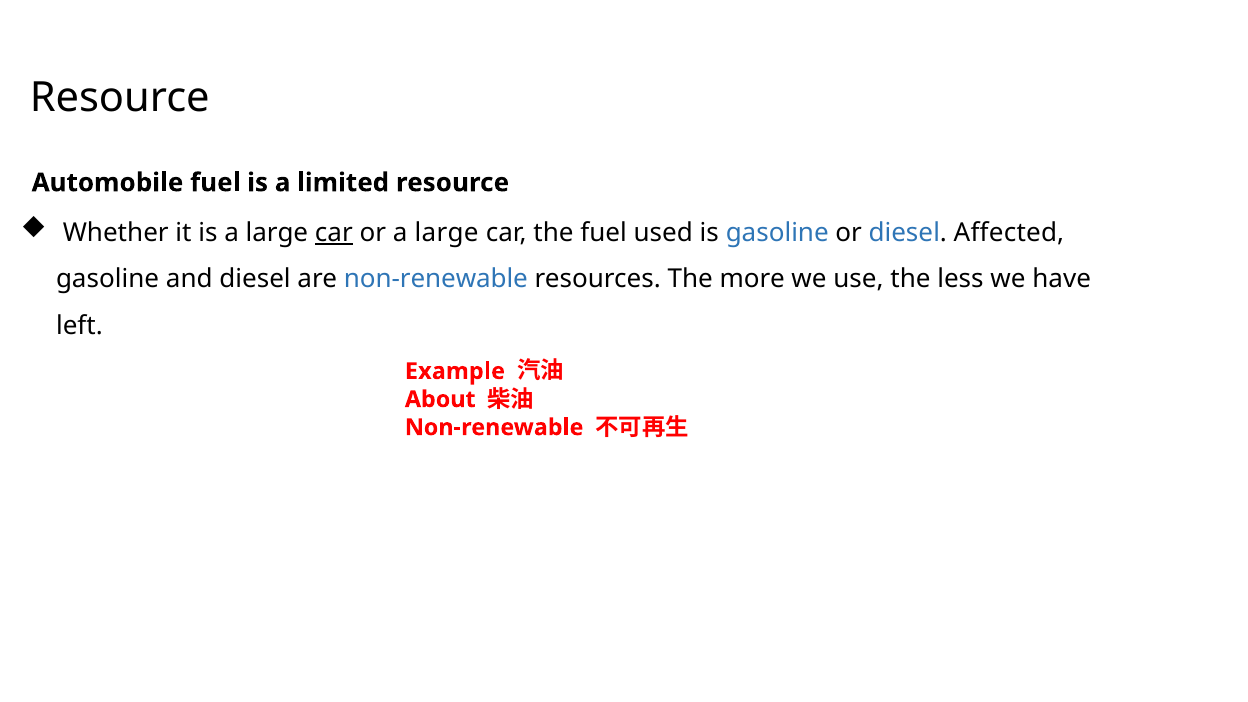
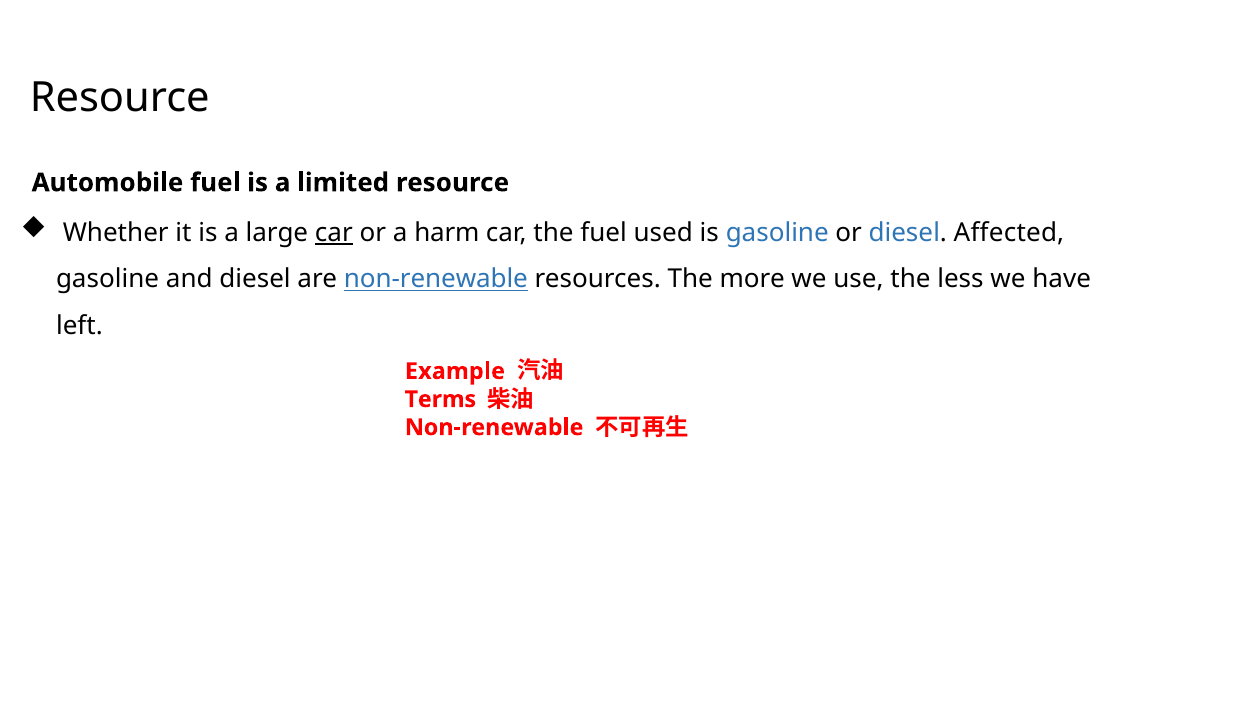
or a large: large -> harm (447, 233)
non-renewable underline: none -> present (436, 279)
About: About -> Terms (440, 399)
